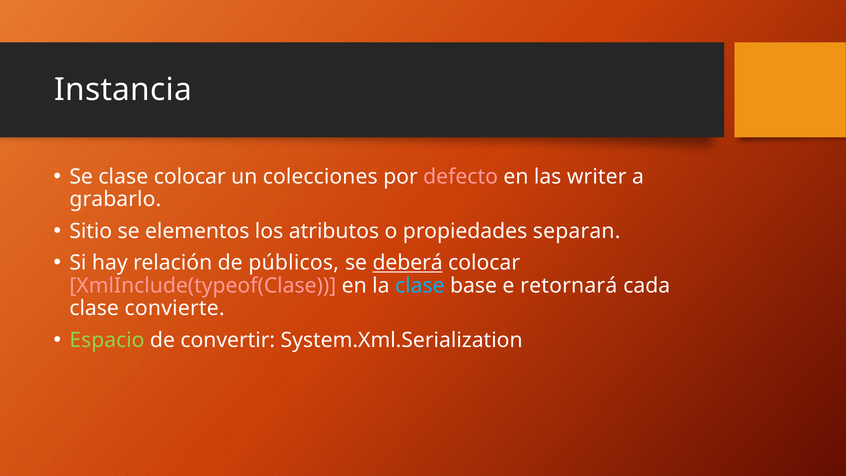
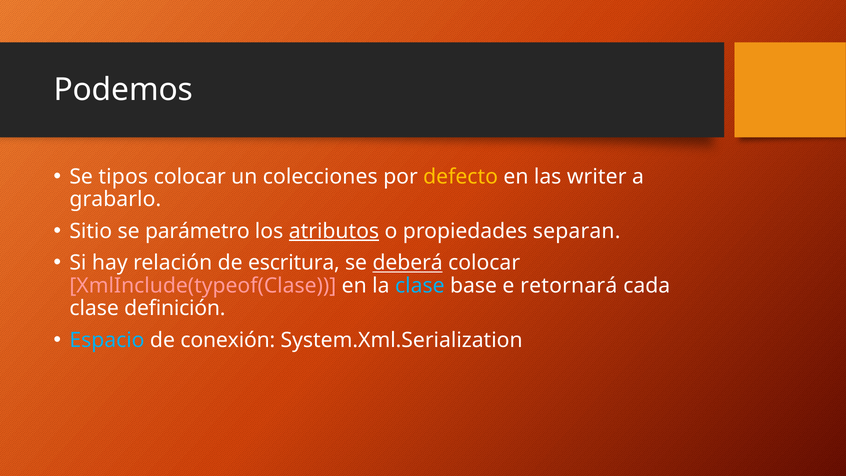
Instancia: Instancia -> Podemos (123, 90)
Se clase: clase -> tipos (123, 177)
defecto colour: pink -> yellow (461, 177)
elementos: elementos -> parámetro (197, 231)
atributos underline: none -> present (334, 231)
públicos: públicos -> escritura (294, 263)
convierte: convierte -> definición (175, 308)
Espacio colour: light green -> light blue (107, 340)
convertir: convertir -> conexión (228, 340)
